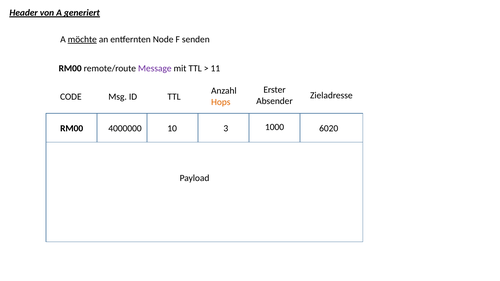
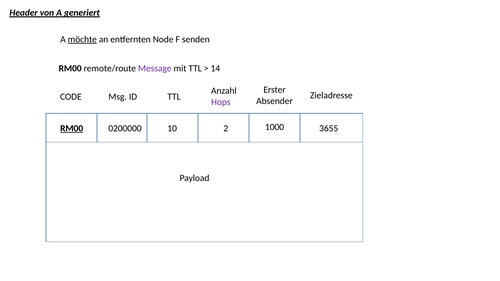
11: 11 -> 14 (215, 68)
Hops colour: orange -> purple (221, 102)
RM00 underline: none -> present (72, 128)
4000000: 4000000 -> 0200000 (125, 128)
3: 3 -> 2 (226, 128)
6020: 6020 -> 3655 (329, 128)
